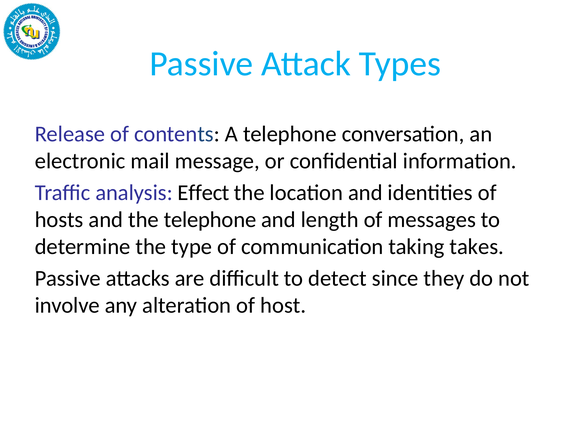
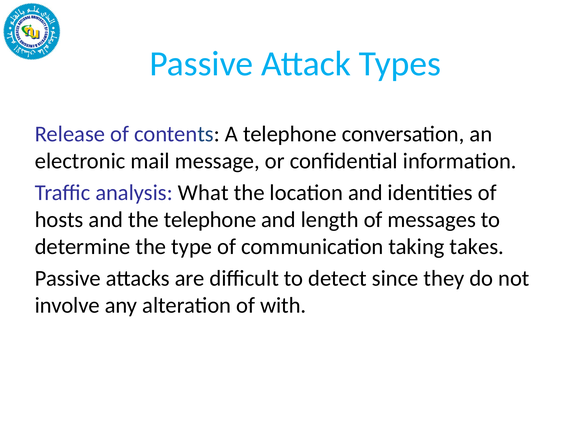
Effect: Effect -> What (203, 192)
host: host -> with (283, 305)
